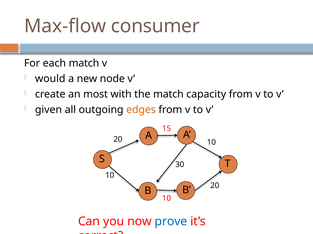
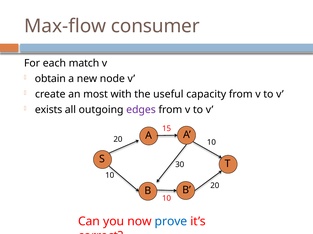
would: would -> obtain (50, 79)
the match: match -> useful (168, 94)
given: given -> exists (49, 110)
edges colour: orange -> purple (141, 110)
